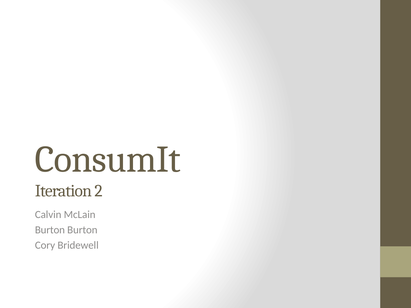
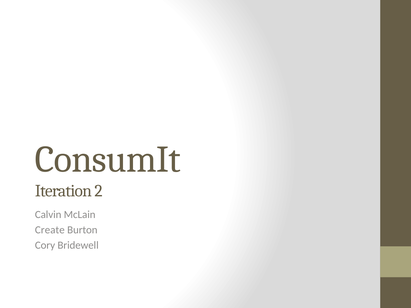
Burton: Burton -> Create (50, 230)
